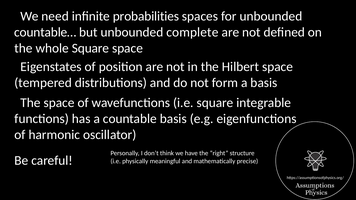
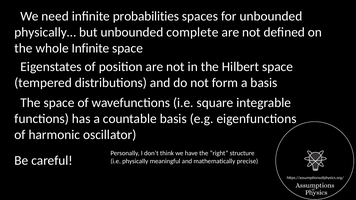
countable…: countable… -> physically… (45, 32)
whole Square: Square -> Infinite (90, 48)
